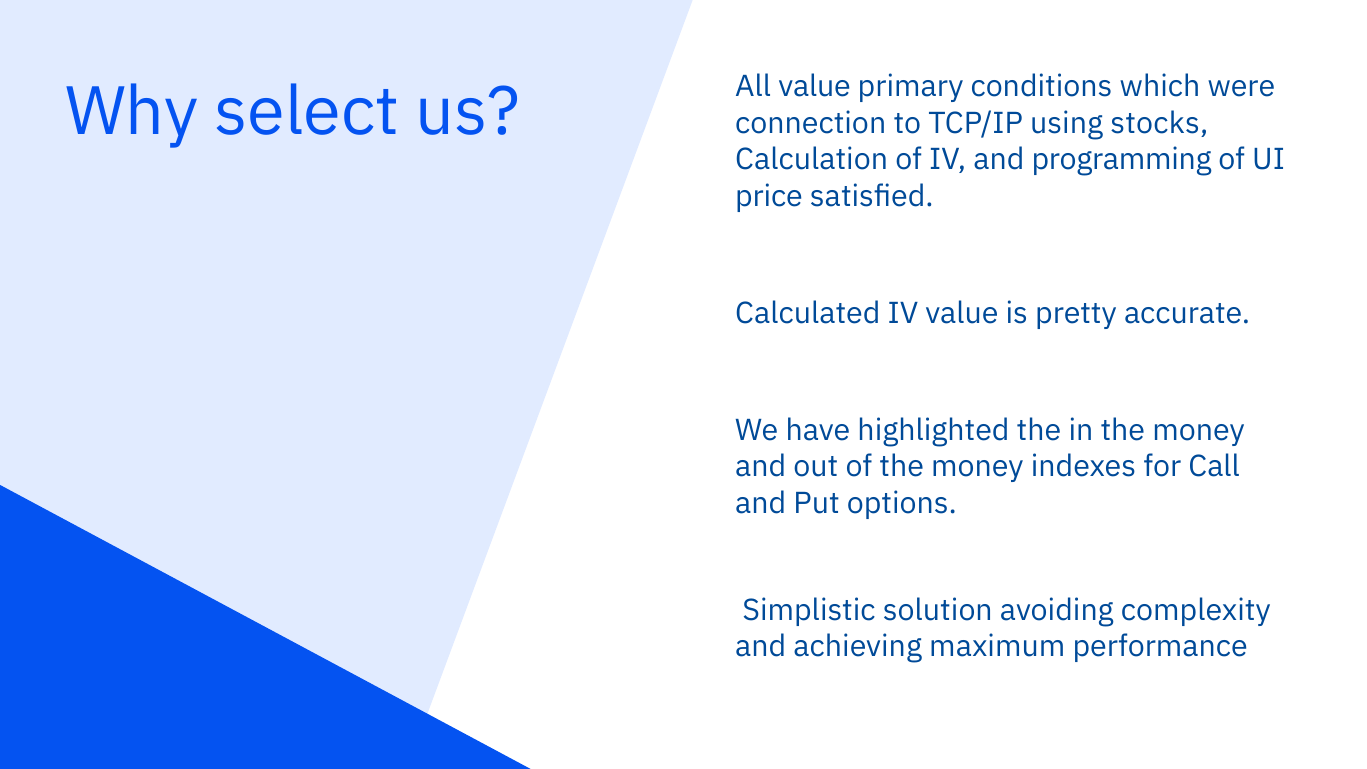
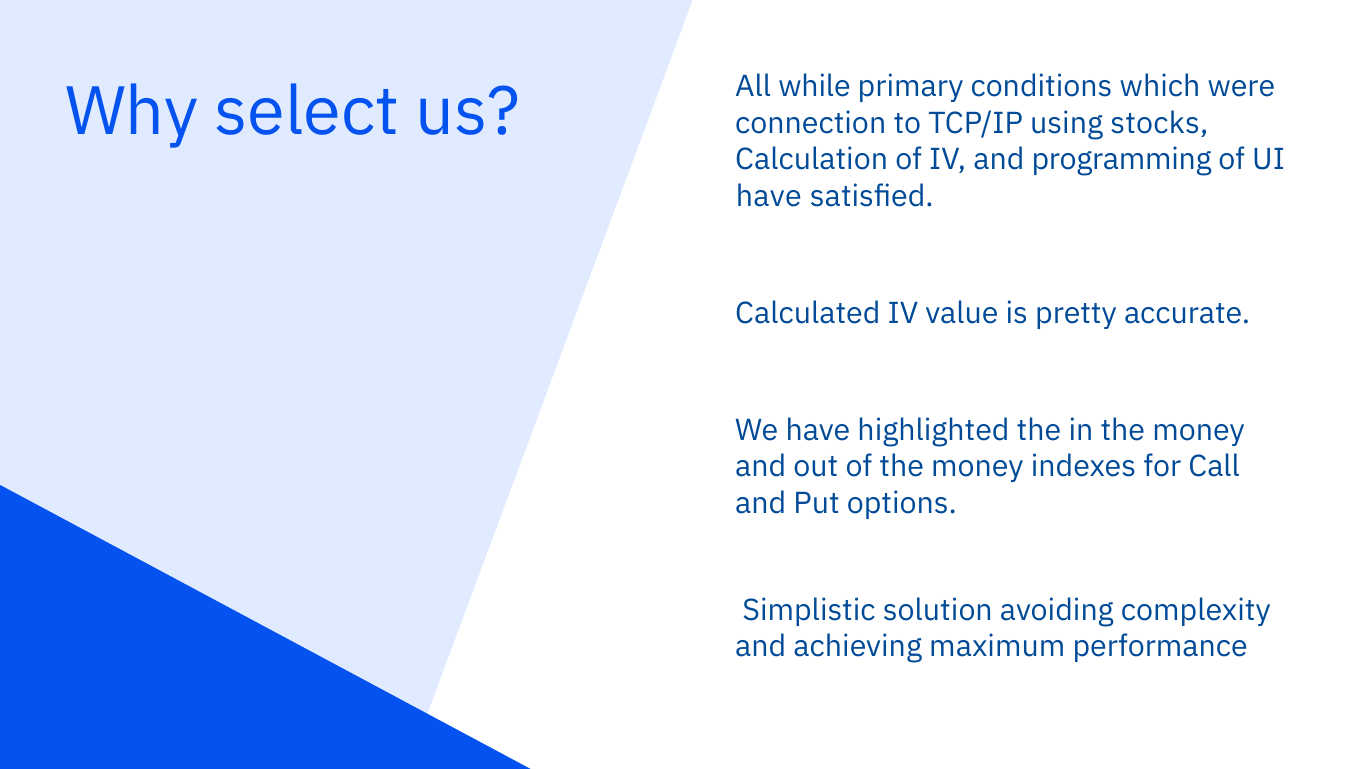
All value: value -> while (815, 87)
price: price -> have (769, 196)
